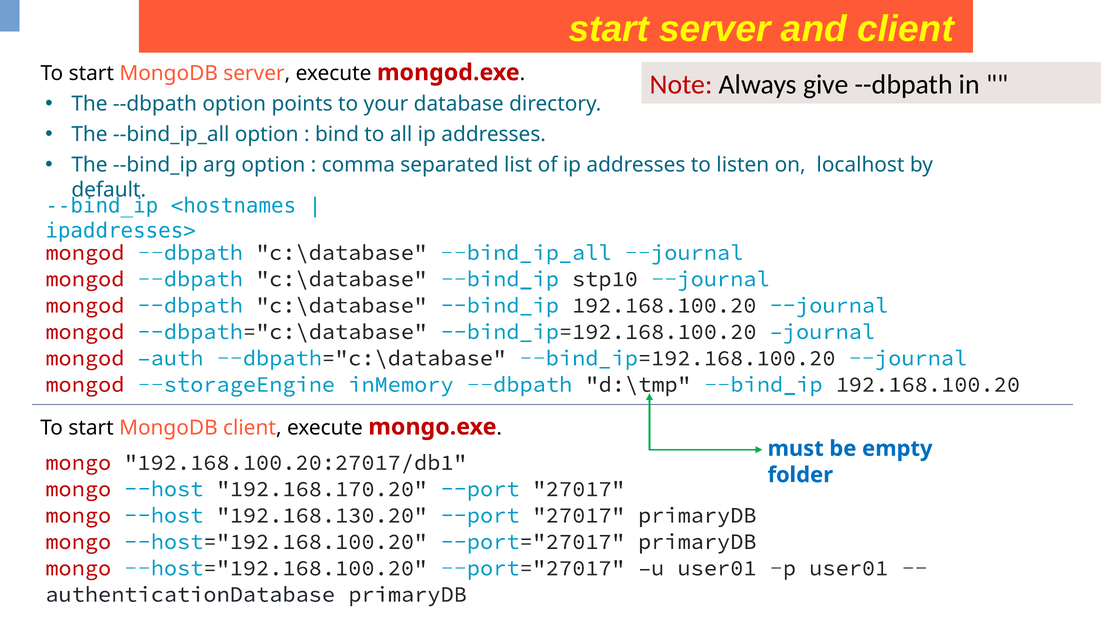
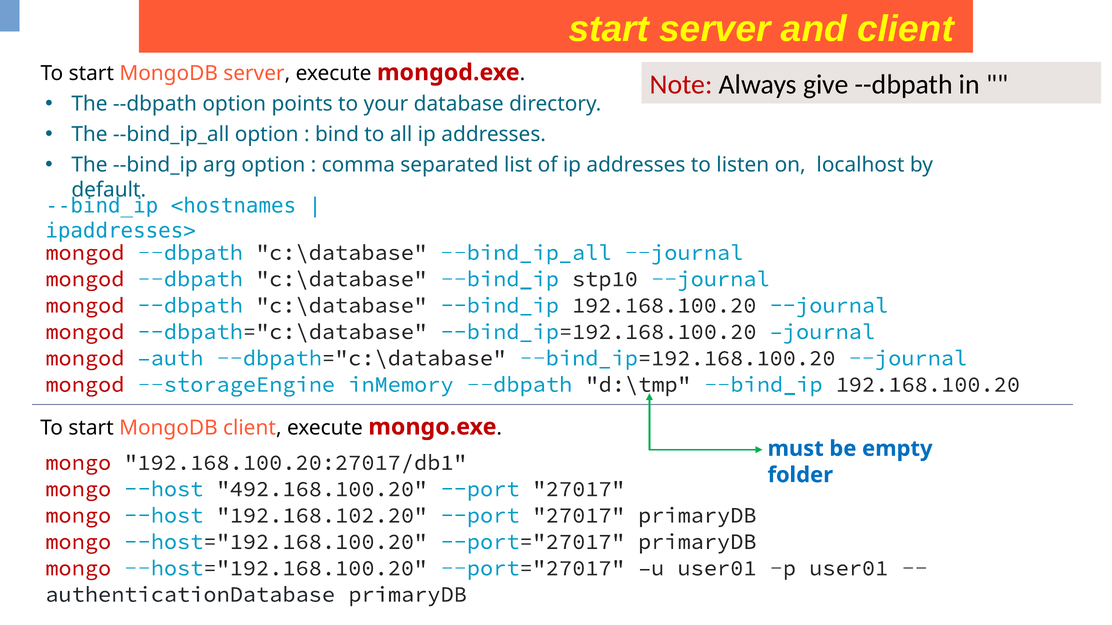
192.168.170.20: 192.168.170.20 -> 492.168.100.20 (322, 489)
192.168.130.20: 192.168.130.20 -> 192.168.102.20 (322, 516)
